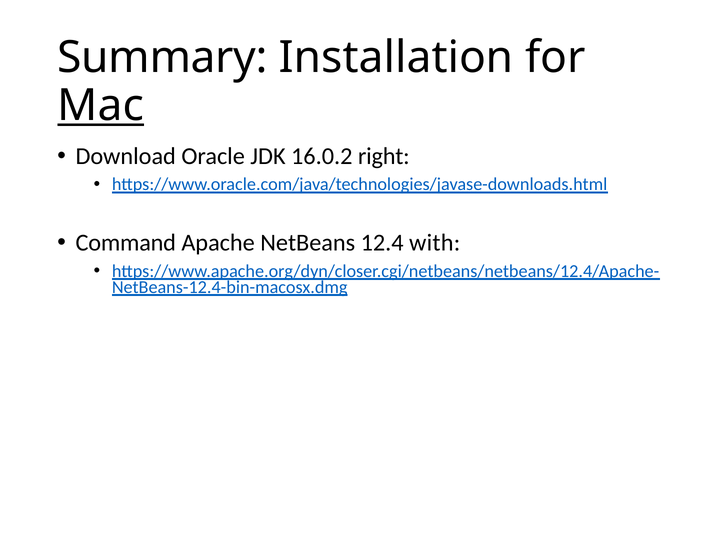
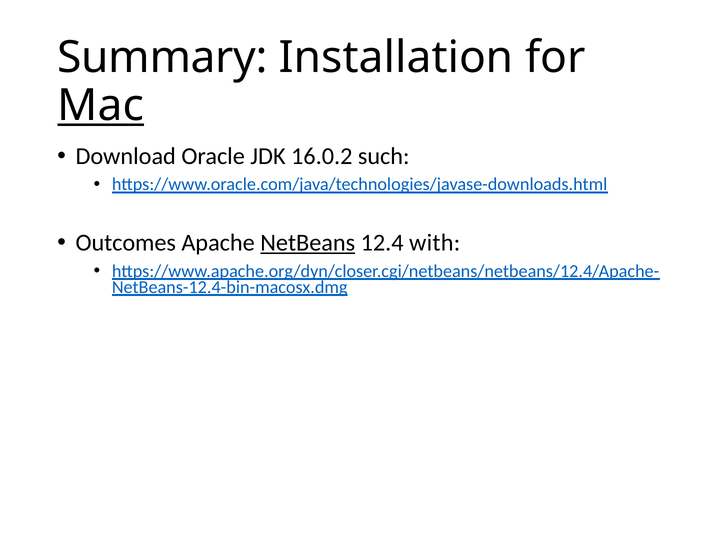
right: right -> such (384, 156)
Command: Command -> Outcomes (126, 243)
NetBeans underline: none -> present (308, 243)
